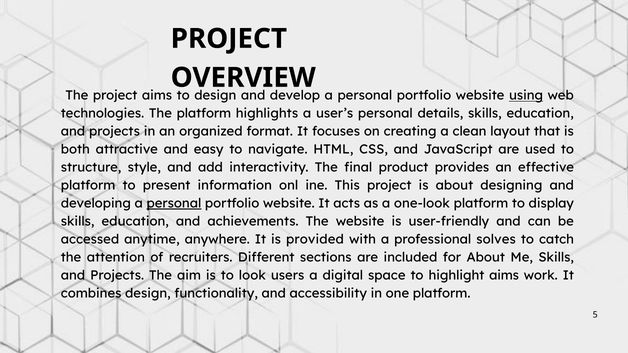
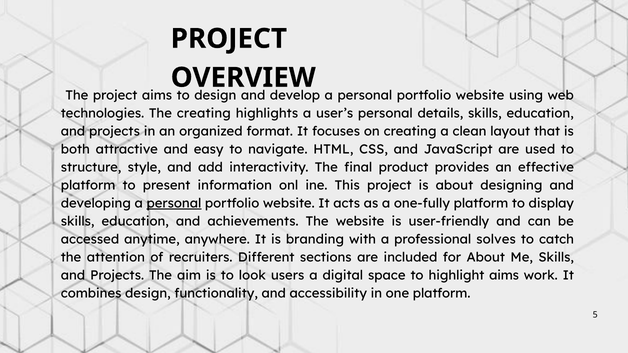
using underline: present -> none (526, 96)
The platform: platform -> creating (204, 114)
one-look: one-look -> one-fully (422, 204)
provided: provided -> branding (315, 240)
